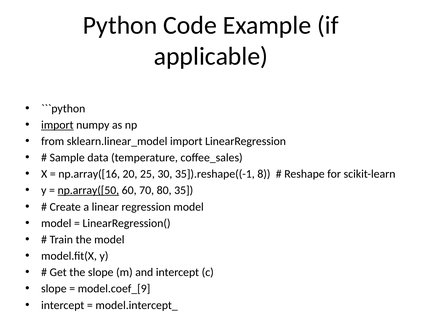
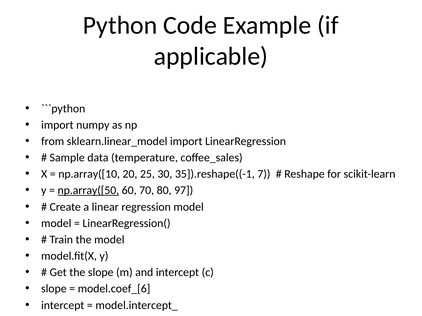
import underline: present -> none (57, 125)
np.array([16: np.array([16 -> np.array([10 (89, 174)
8: 8 -> 7 (264, 174)
35: 35 -> 97 (184, 191)
model.coef_[9: model.coef_[9 -> model.coef_[6 (114, 289)
